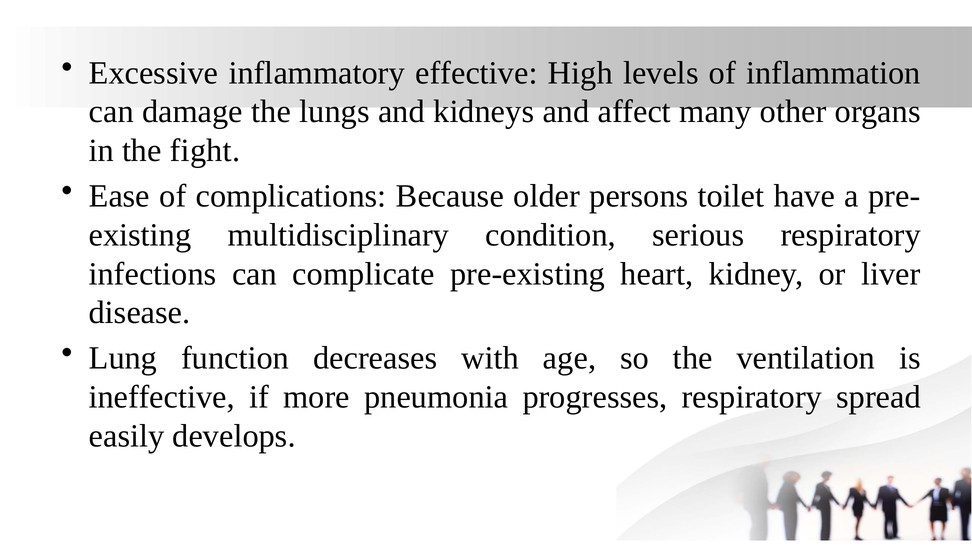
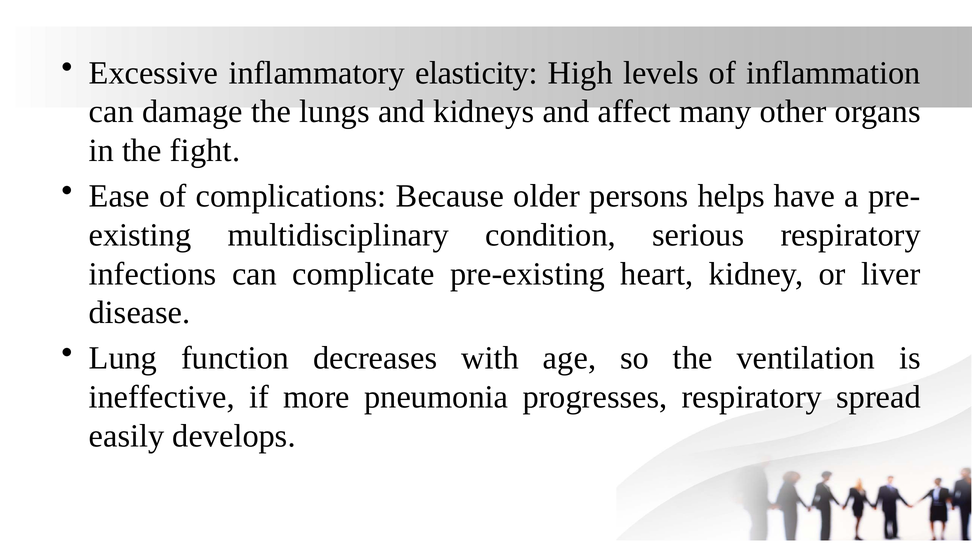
effective: effective -> elasticity (477, 73)
toilet: toilet -> helps (731, 196)
